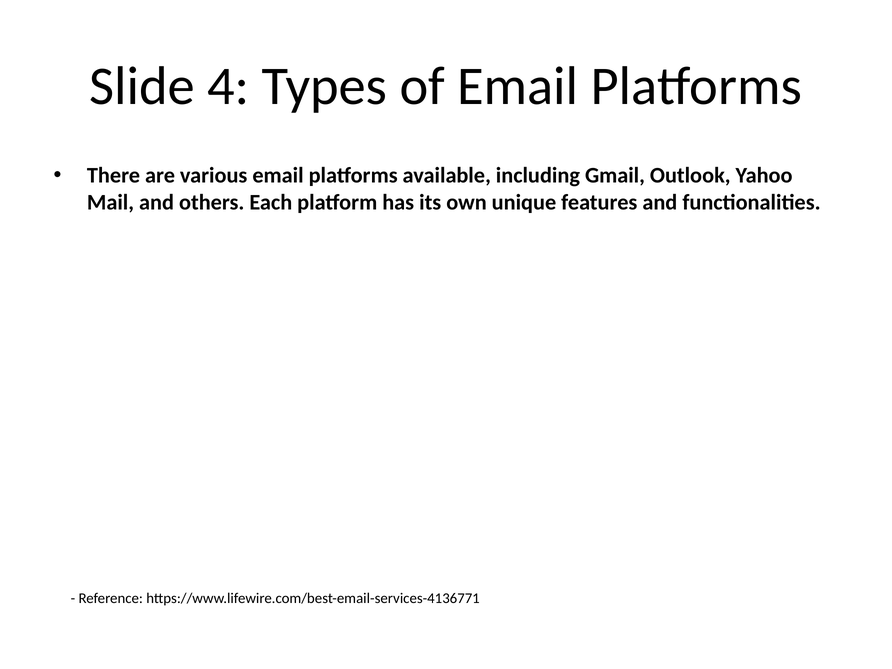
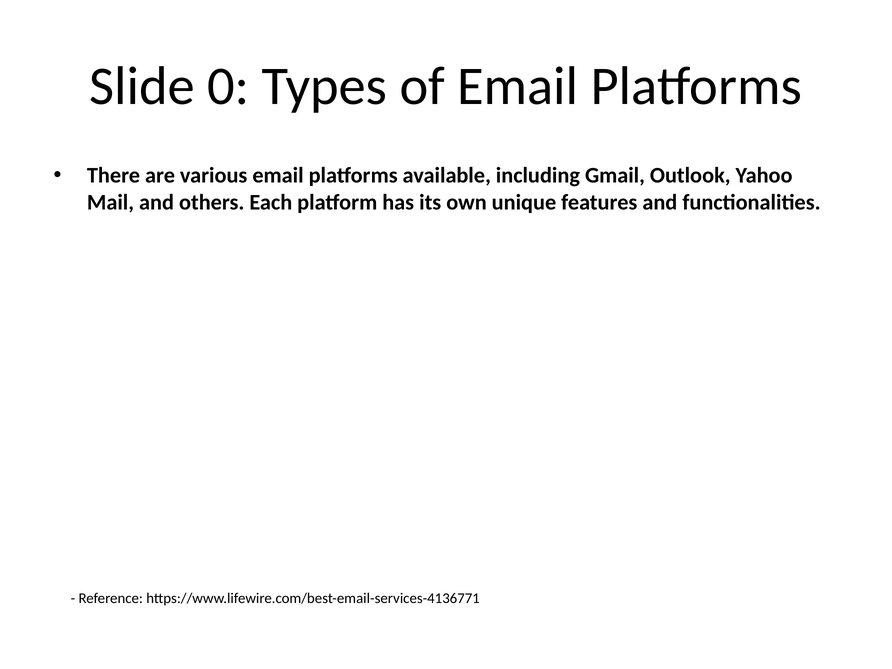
4: 4 -> 0 (228, 86)
